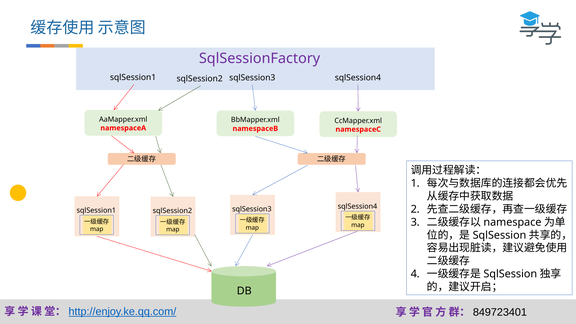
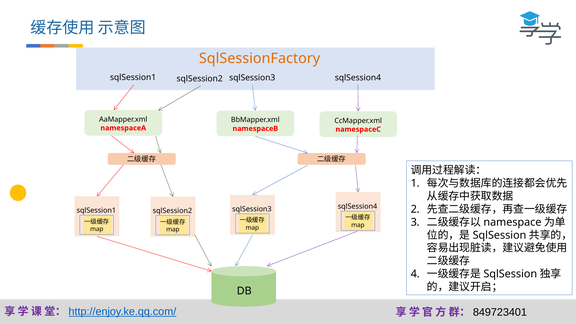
SqlSessionFactory colour: purple -> orange (260, 58)
